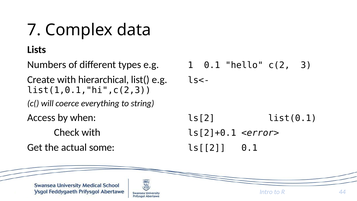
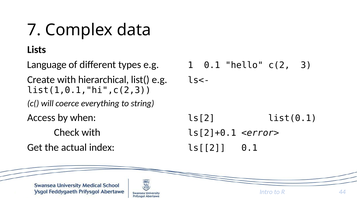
Numbers: Numbers -> Language (47, 65)
some: some -> index (102, 147)
